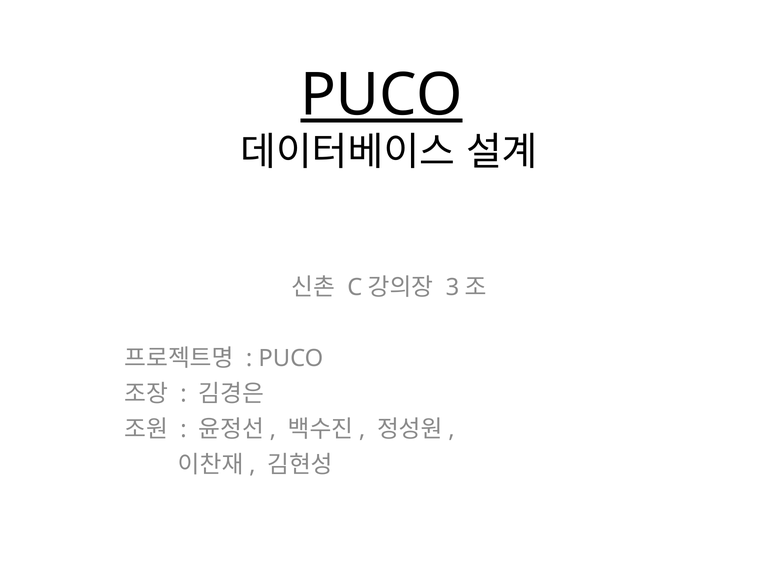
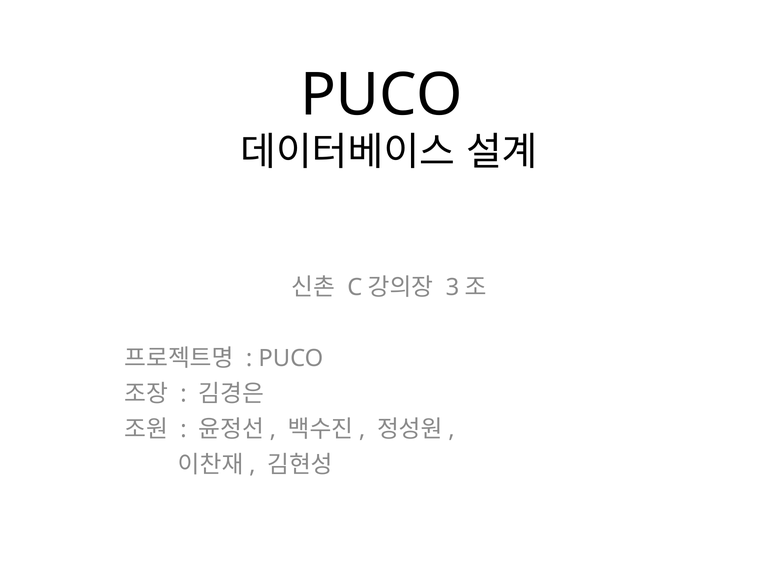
PUCO underline: present -> none (382, 95)
